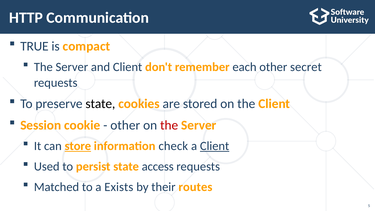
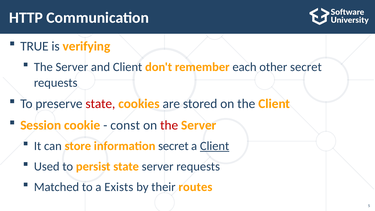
compact: compact -> verifying (87, 46)
state colour: black -> red (100, 104)
other: other -> const (125, 125)
store underline: present -> none (78, 146)
information check: check -> secret (173, 146)
state access: access -> server (158, 167)
